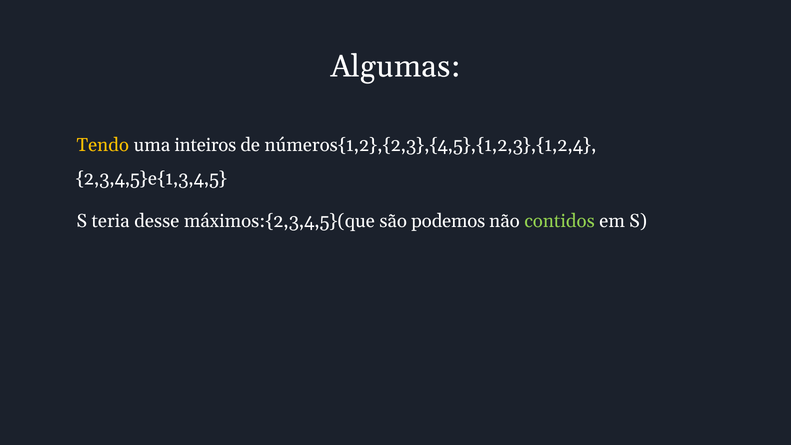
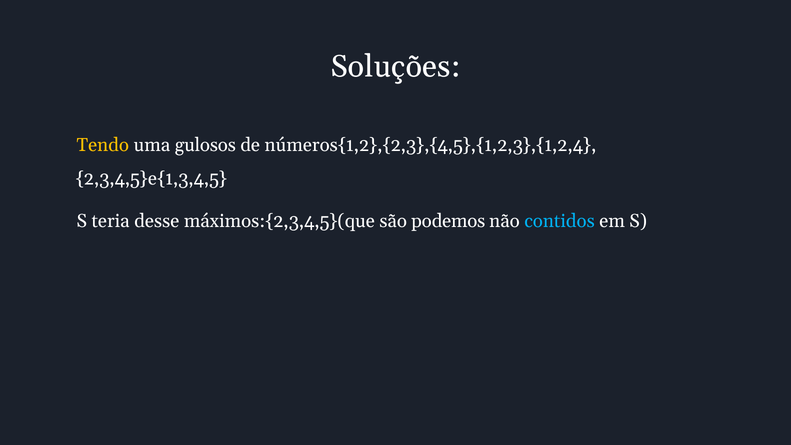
Algumas: Algumas -> Soluções (395, 67)
inteiros: inteiros -> gulosos (205, 145)
contidos colour: light green -> light blue (560, 221)
